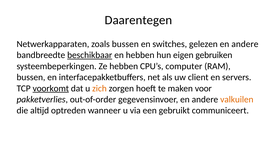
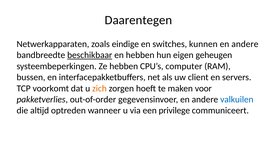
zoals bussen: bussen -> eindige (125, 44)
gelezen: gelezen -> kunnen (203, 44)
gebruiken: gebruiken -> geheugen (214, 55)
voorkomt underline: present -> none (51, 88)
valkuilen colour: orange -> blue (237, 99)
gebruikt: gebruikt -> privilege (174, 110)
